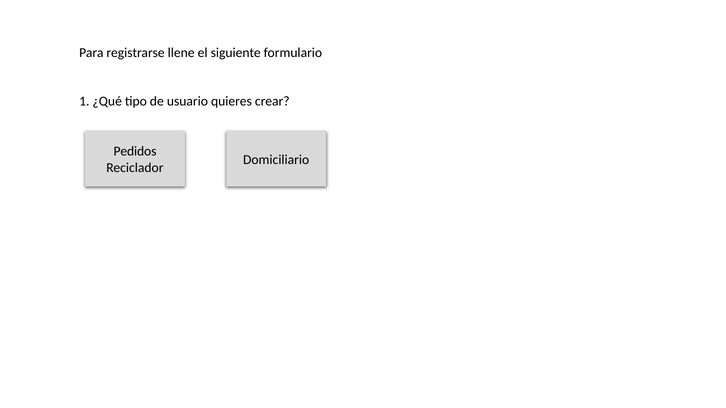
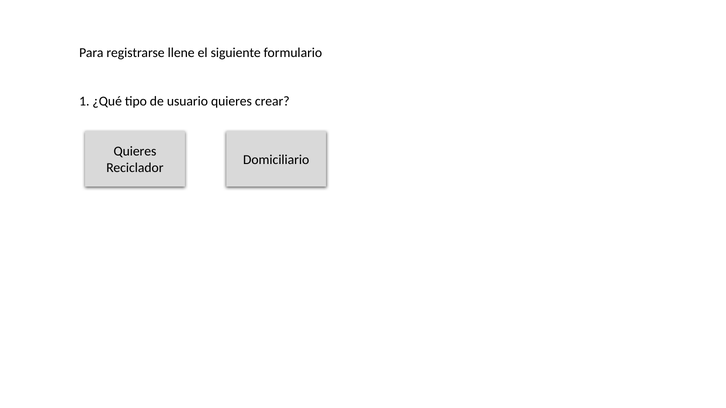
Pedidos: Pedidos -> Quieres (135, 152)
